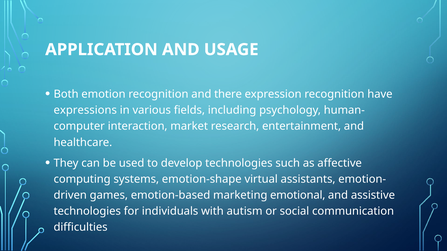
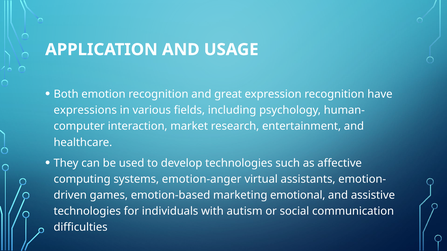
there: there -> great (228, 94)
emotion-shape: emotion-shape -> emotion-anger (202, 179)
